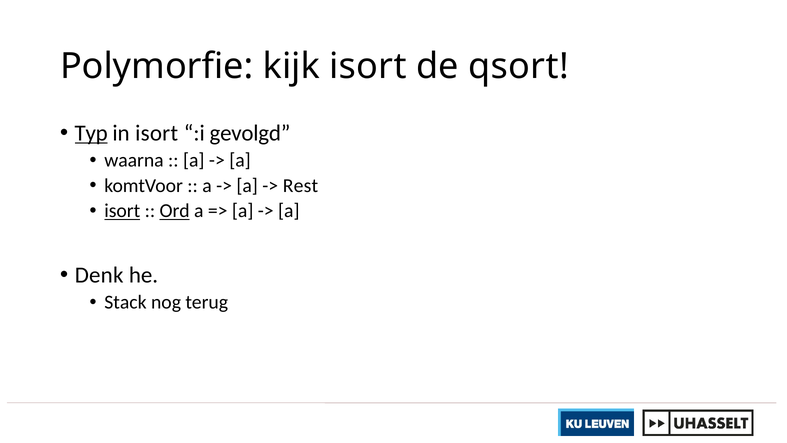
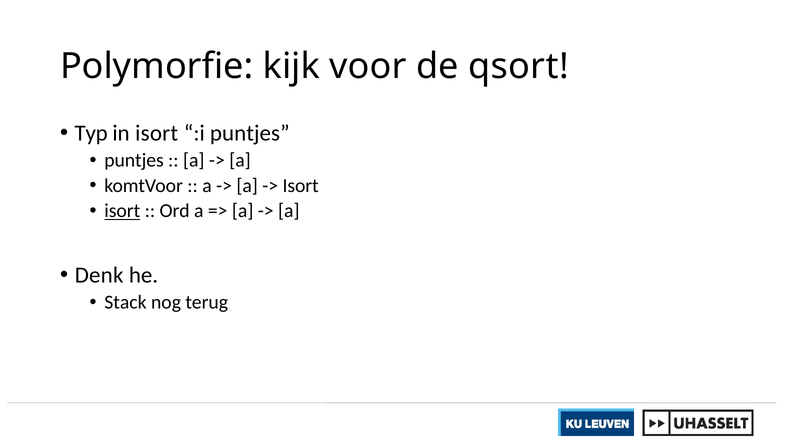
kijk isort: isort -> voor (368, 66)
Typ underline: present -> none (91, 133)
:i gevolgd: gevolgd -> puntjes (250, 133)
waarna: waarna -> puntjes (134, 160)
Rest: Rest -> Isort (301, 186)
Ord underline: present -> none (175, 211)
